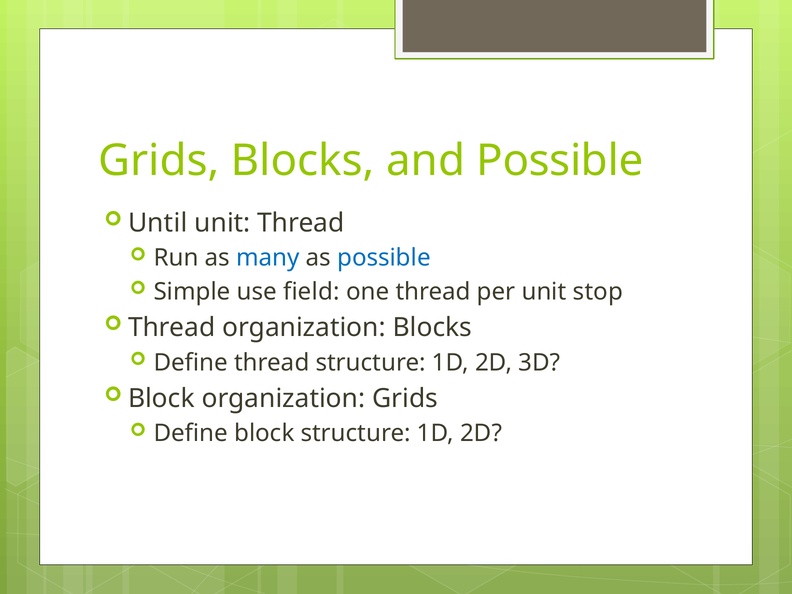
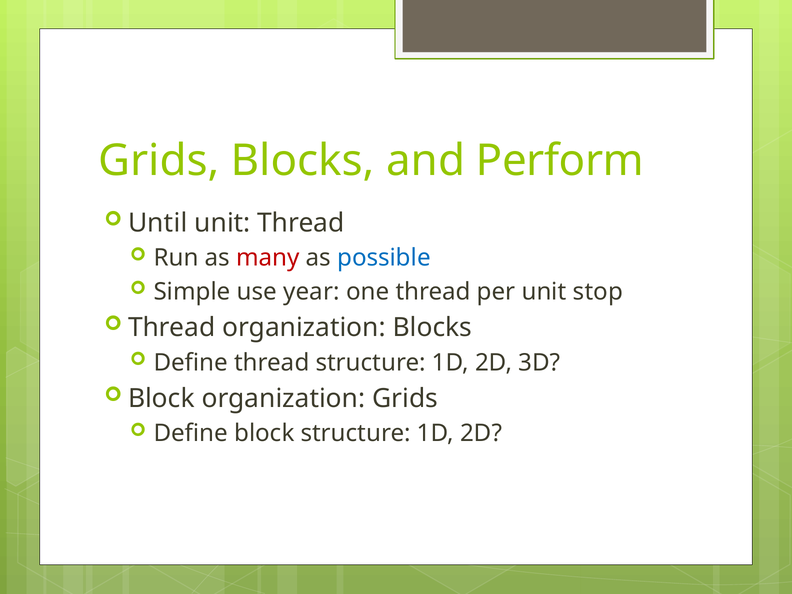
and Possible: Possible -> Perform (560, 161)
many colour: blue -> red (268, 258)
field: field -> year (311, 292)
